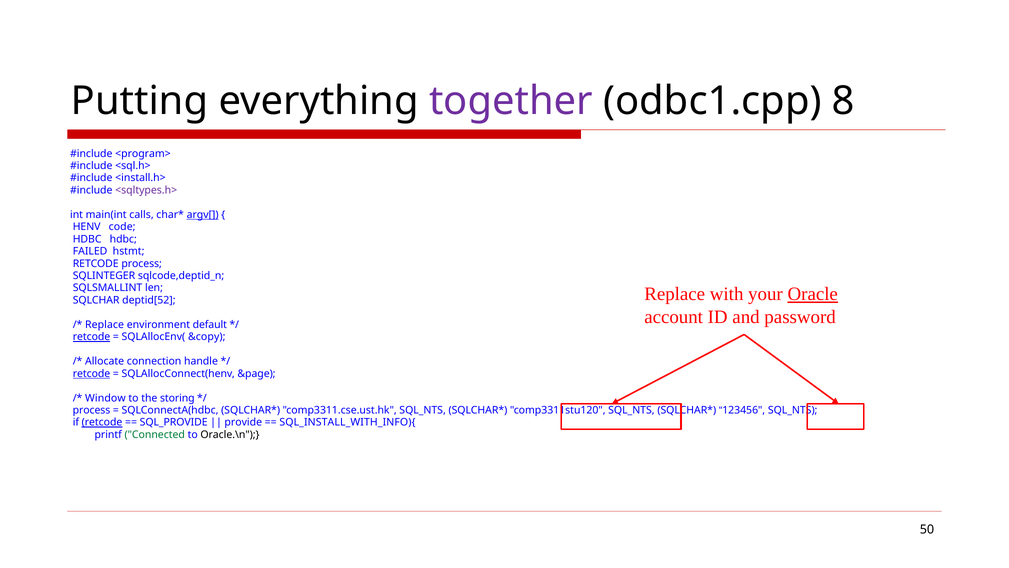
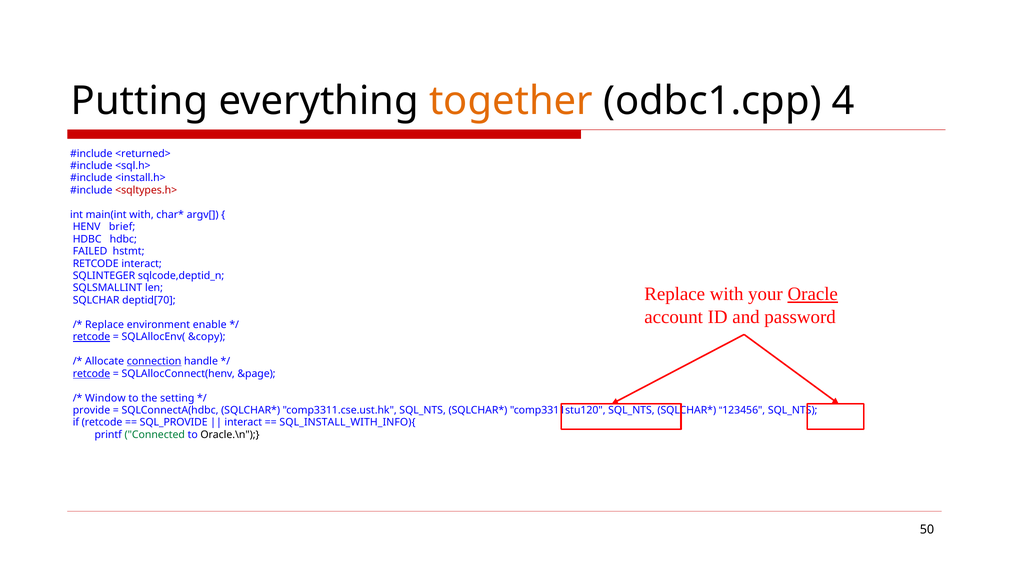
together colour: purple -> orange (511, 101)
8: 8 -> 4 (843, 101)
<program>: <program> -> <returned> (143, 153)
<sqltypes.h> colour: purple -> red (146, 190)
main(int calls: calls -> with (142, 214)
argv[ underline: present -> none (203, 214)
code: code -> brief (122, 227)
RETCODE process: process -> interact (142, 263)
deptid[52: deptid[52 -> deptid[70 (149, 300)
default: default -> enable (210, 324)
connection underline: none -> present (154, 361)
storing: storing -> setting (177, 398)
process: process -> provide (91, 410)
retcode underline: present -> none (102, 422)
provide: provide -> interact (243, 422)
